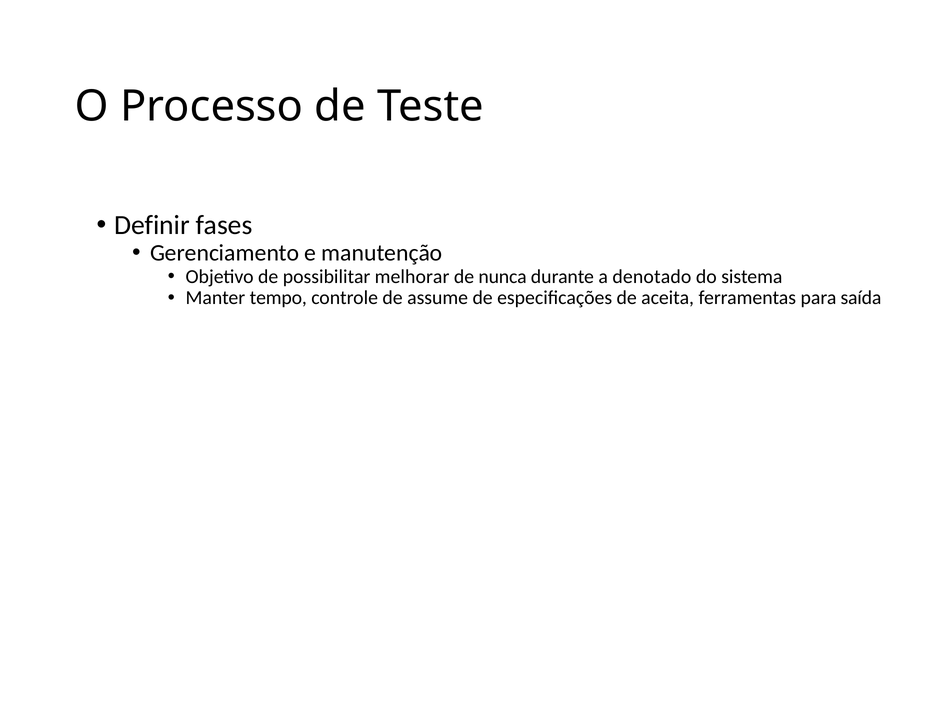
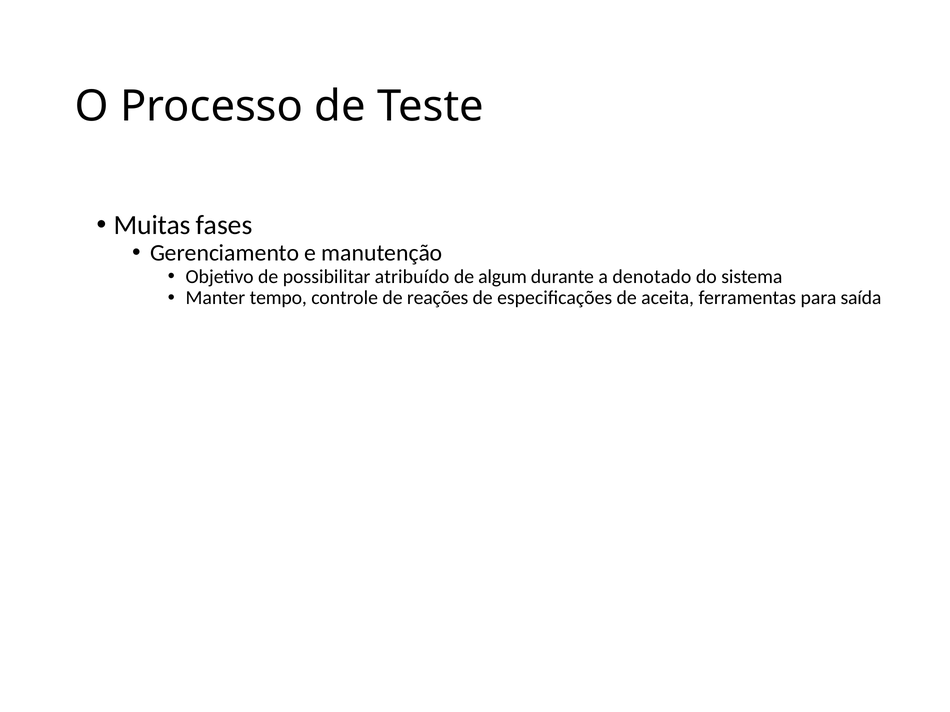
Definir: Definir -> Muitas (152, 225)
melhorar: melhorar -> atribuído (412, 277)
nunca: nunca -> algum (503, 277)
assume: assume -> reações (438, 298)
